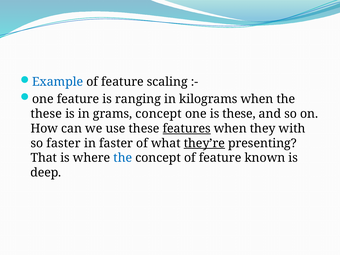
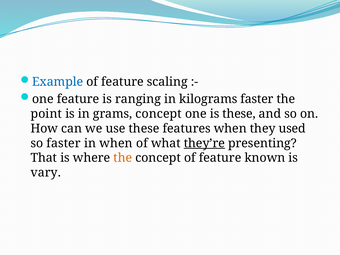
kilograms when: when -> faster (257, 99)
these: these -> point (46, 114)
features underline: present -> none (187, 128)
with: with -> used (292, 128)
in faster: faster -> when (116, 143)
the colour: blue -> orange (123, 158)
deep: deep -> vary (46, 173)
